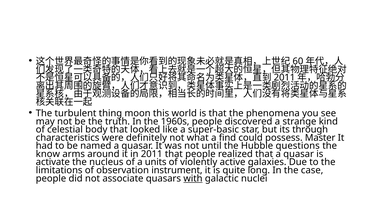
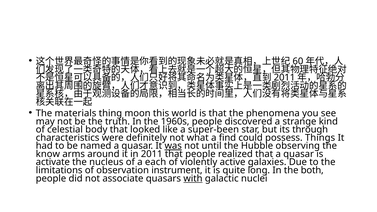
turbulent: turbulent -> materials (75, 113)
super-basic: super-basic -> super-been (213, 130)
Master: Master -> Things (320, 138)
was underline: none -> present (173, 146)
questions: questions -> observing (298, 146)
units: units -> each (156, 162)
case: case -> both (312, 170)
